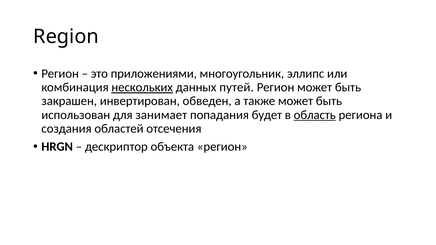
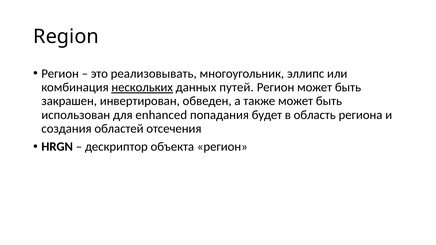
приложениями: приложениями -> реализовывать (154, 74)
занимает: занимает -> enhanced (161, 115)
область underline: present -> none (315, 115)
